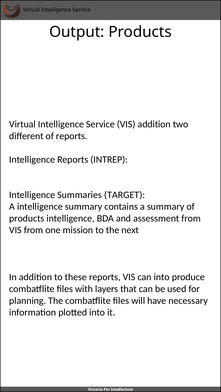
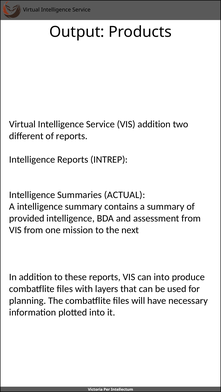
TARGET: TARGET -> ACTUAL (125, 195)
products: products -> provided (27, 219)
